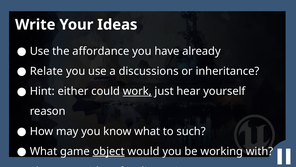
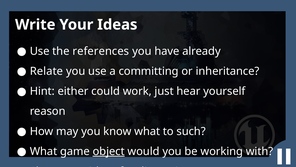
affordance: affordance -> references (101, 51)
discussions: discussions -> committing (149, 71)
work underline: present -> none (137, 91)
